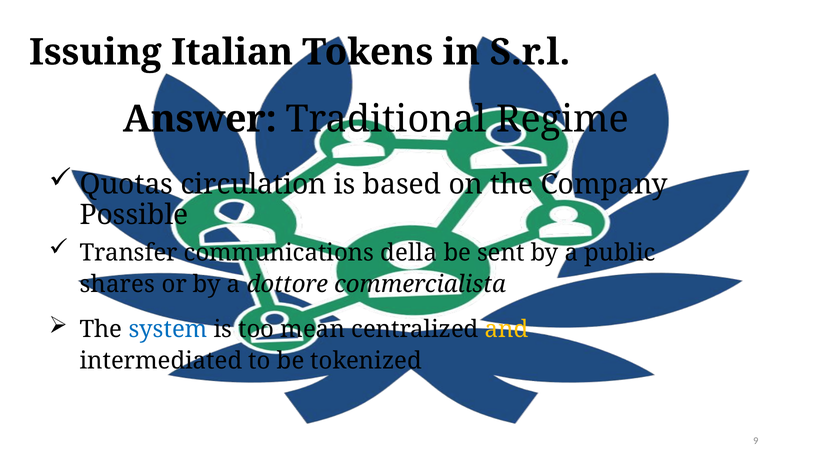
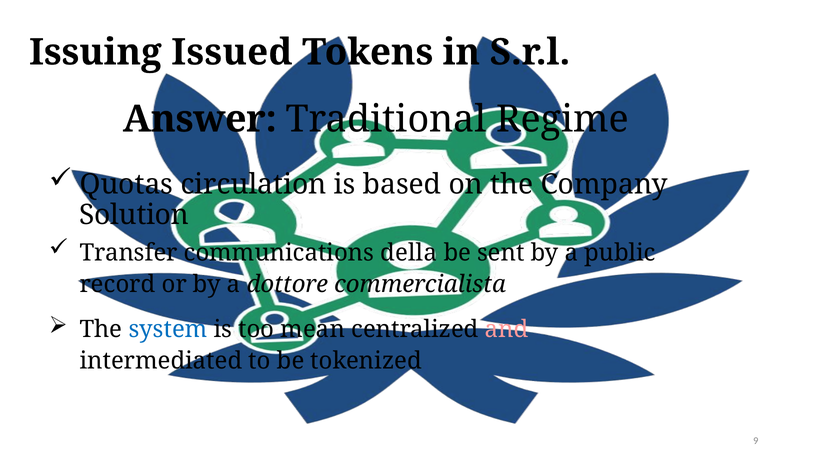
Italian: Italian -> Issued (232, 52)
Possible: Possible -> Solution (134, 215)
shares: shares -> record (118, 284)
and colour: yellow -> pink (507, 329)
